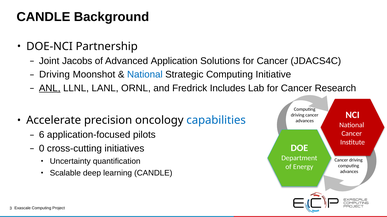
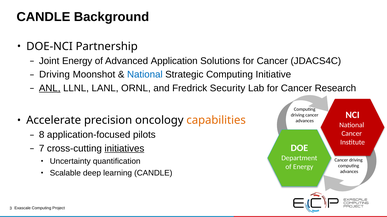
Joint Jacobs: Jacobs -> Energy (77, 61)
Includes: Includes -> Security (228, 88)
capabilities colour: blue -> orange (216, 121)
6: 6 -> 8 (42, 135)
0: 0 -> 7 (42, 149)
initiatives underline: none -> present (124, 149)
